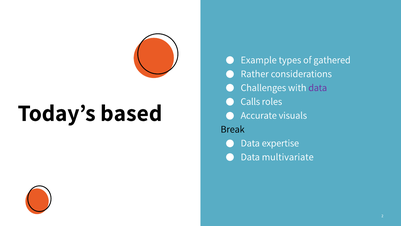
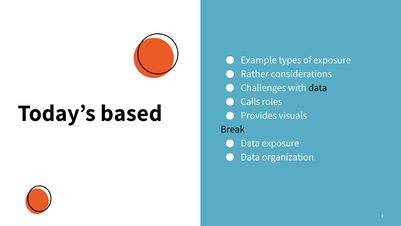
of gathered: gathered -> exposure (332, 60)
data colour: purple -> black (318, 88)
Accurate: Accurate -> Provides (259, 115)
Data expertise: expertise -> exposure (280, 143)
multivariate: multivariate -> organization (288, 157)
